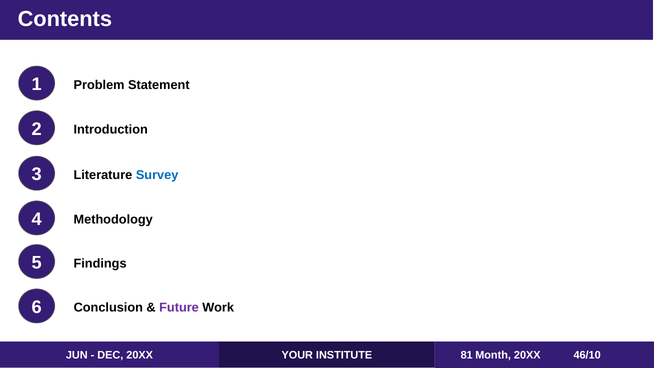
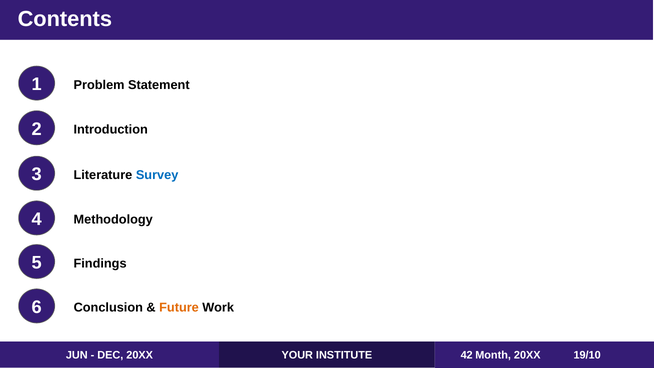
Future colour: purple -> orange (179, 308)
81: 81 -> 42 (467, 355)
46/10: 46/10 -> 19/10 (587, 355)
